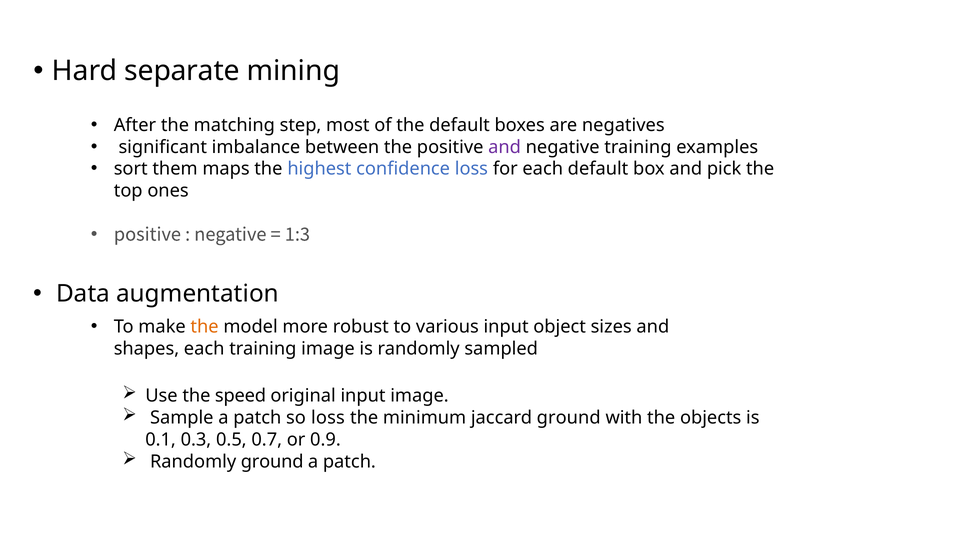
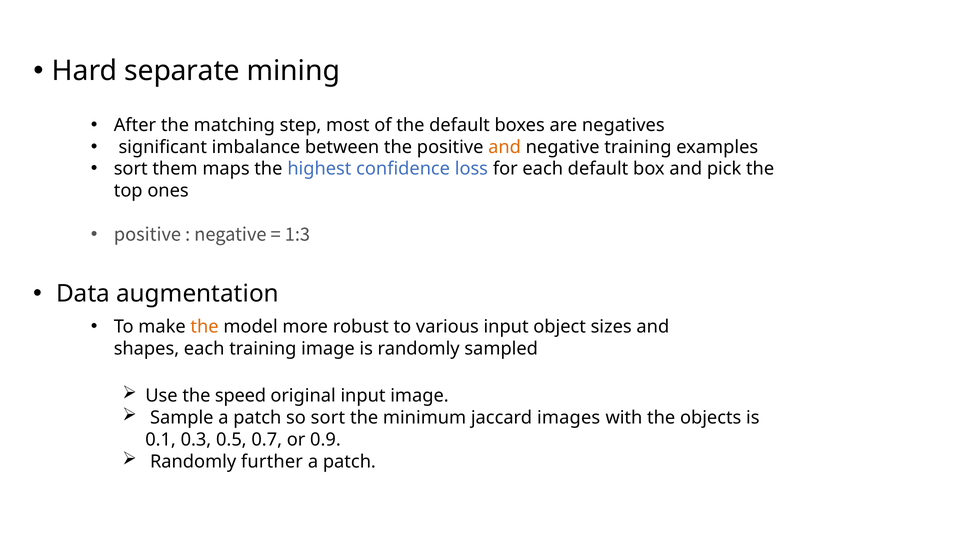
and colour: purple -> orange (505, 147)
so loss: loss -> sort (328, 418)
jaccard ground: ground -> images (569, 418)
Randomly ground: ground -> further (272, 462)
